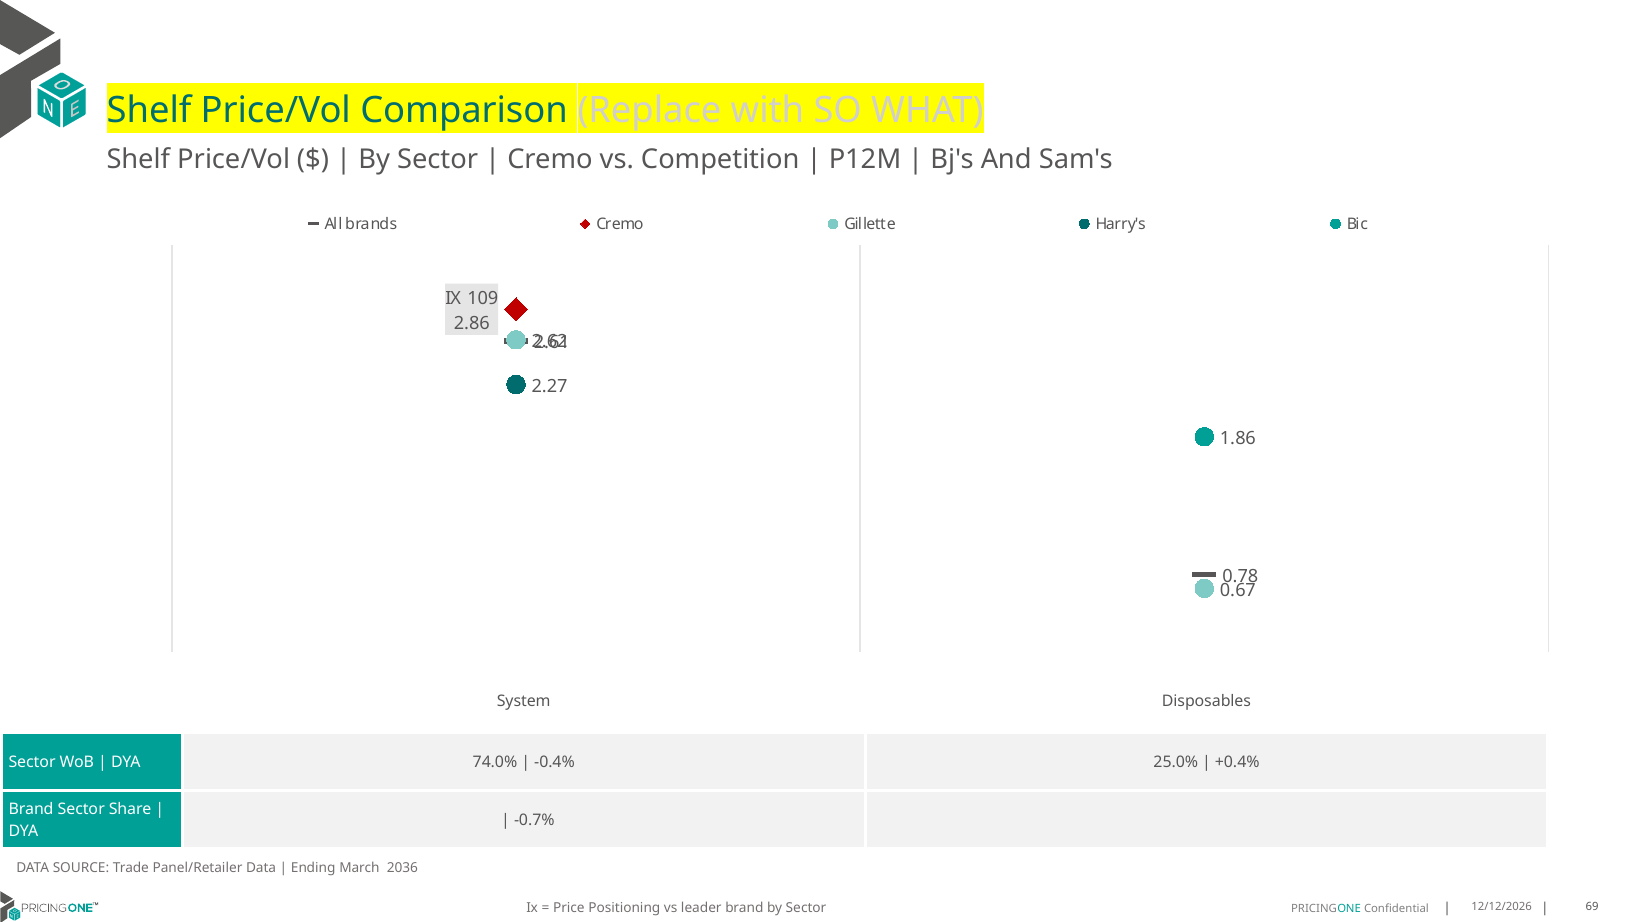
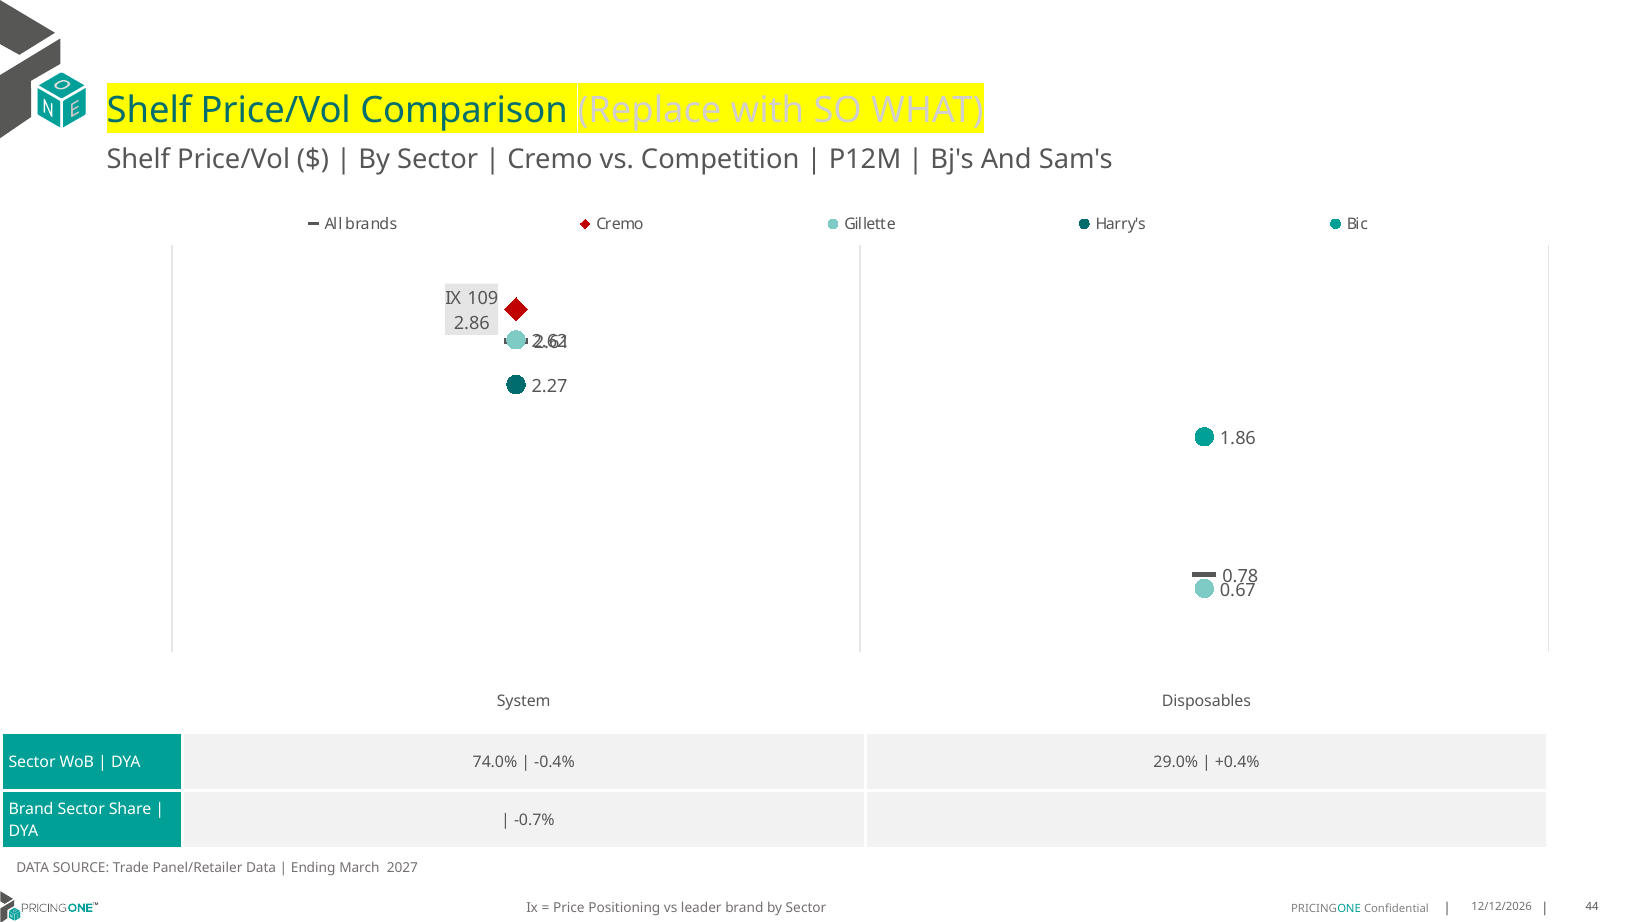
25.0%: 25.0% -> 29.0% (1176, 762)
2036: 2036 -> 2027 (402, 868)
69: 69 -> 44 (1592, 906)
